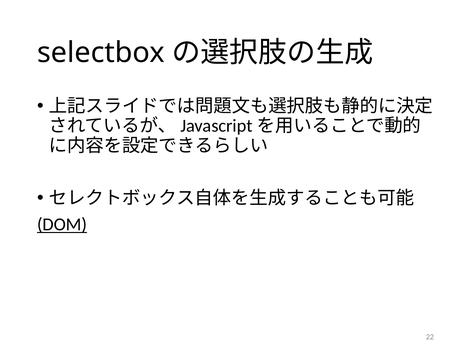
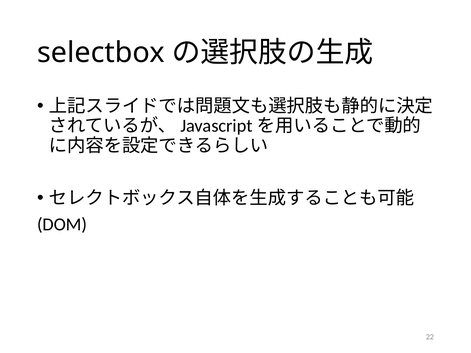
DOM underline: present -> none (62, 225)
